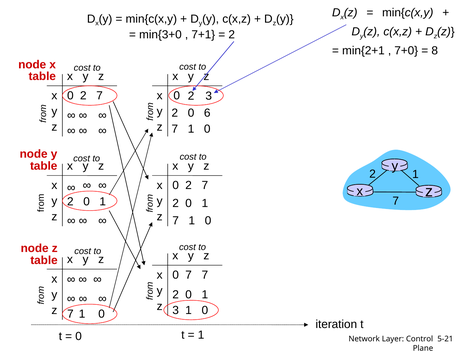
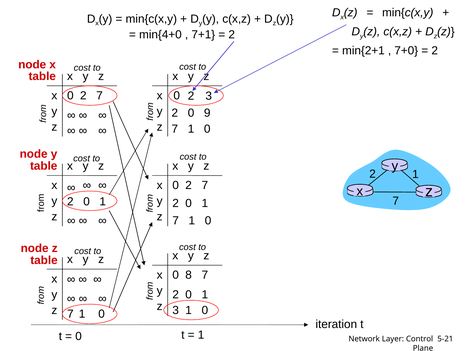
min{3+0: min{3+0 -> min{4+0 (160, 35)
8: 8 -> 2 (435, 51)
6: 6 -> 9 (207, 113)
0 7: 7 -> 8 (189, 275)
